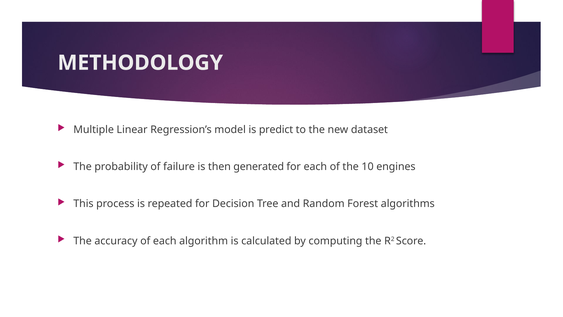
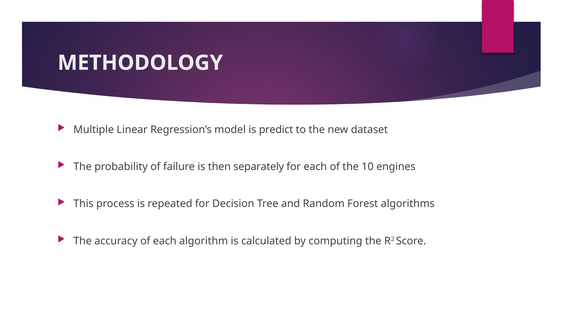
generated: generated -> separately (259, 166)
